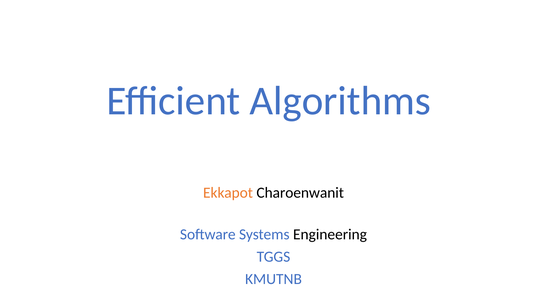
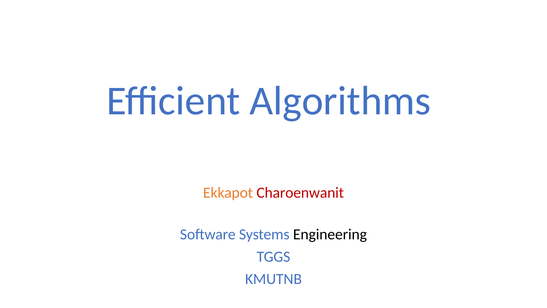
Charoenwanit colour: black -> red (300, 193)
